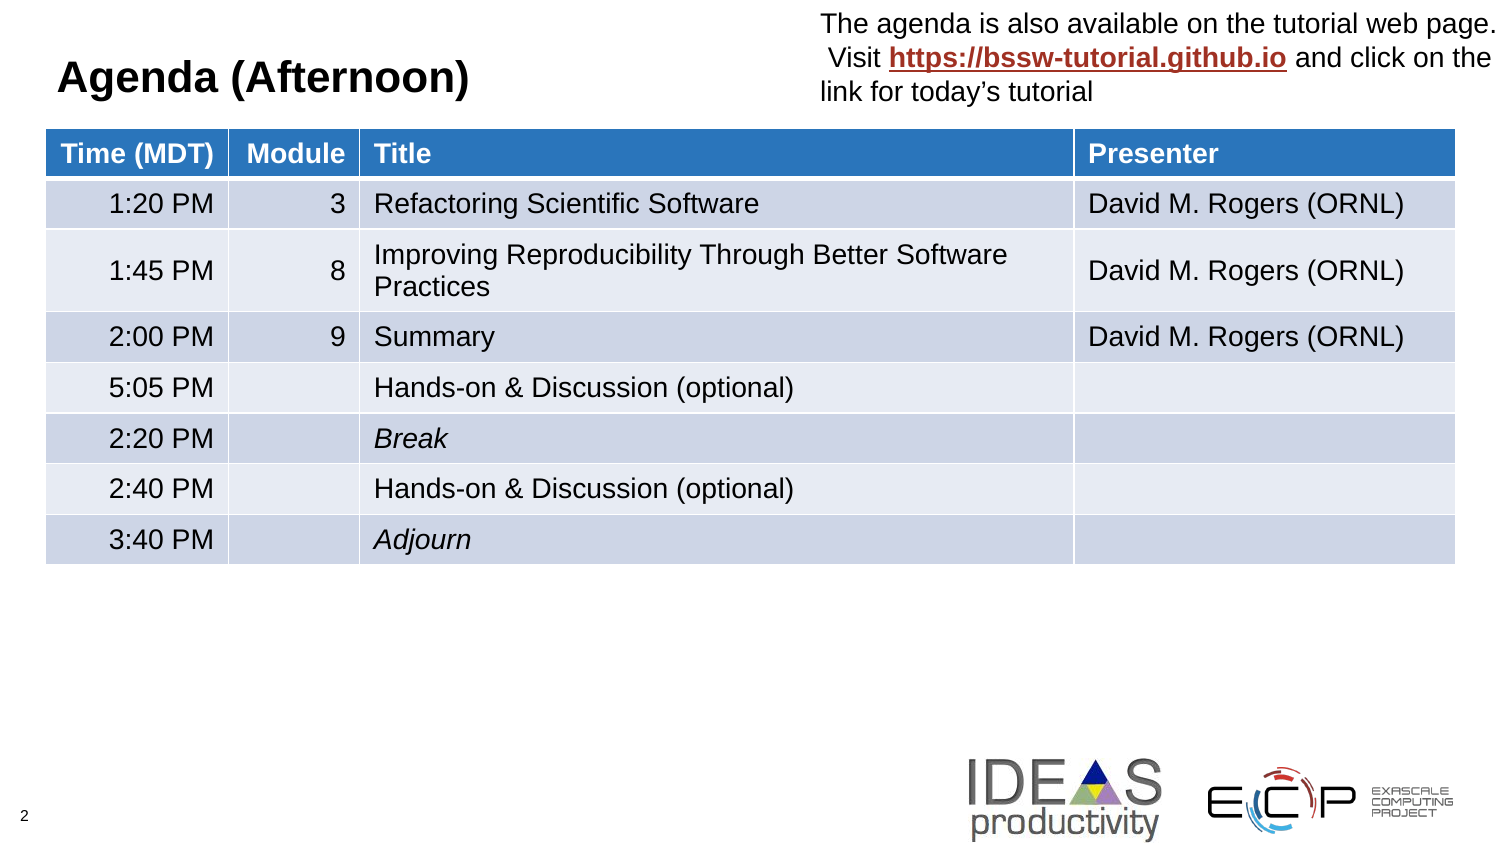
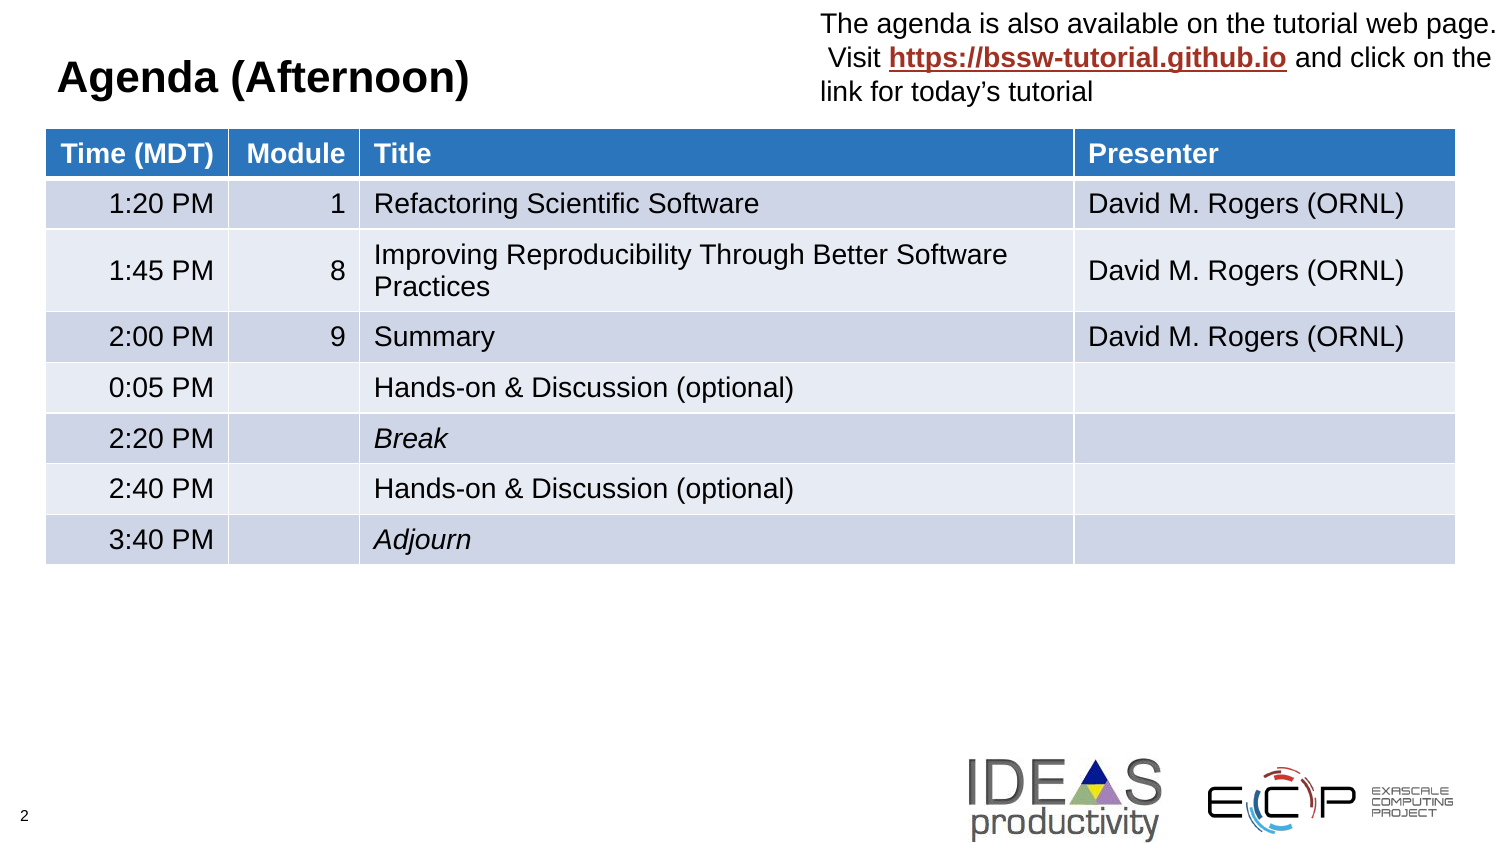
3: 3 -> 1 (338, 204)
5:05: 5:05 -> 0:05 (136, 388)
